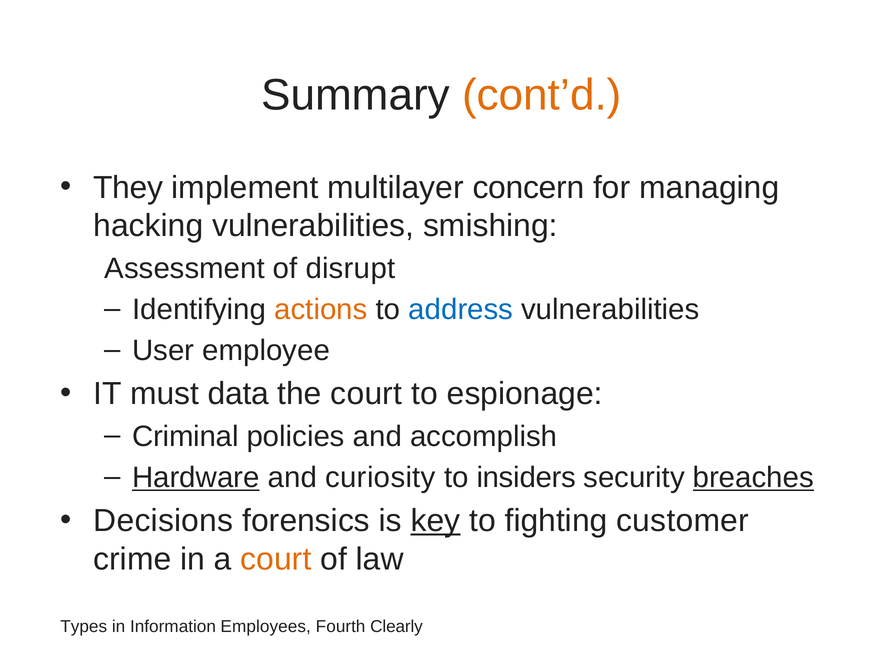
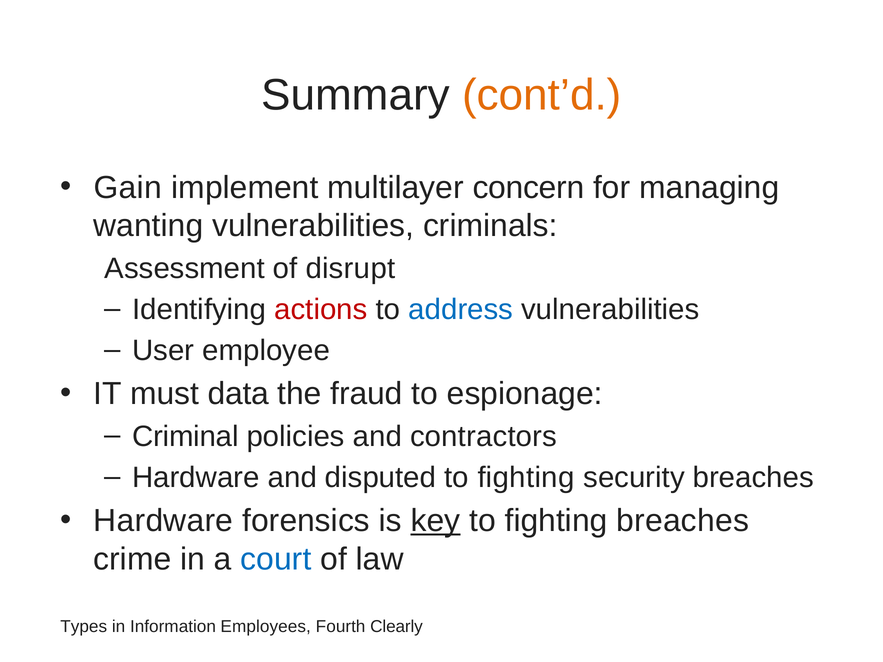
They: They -> Gain (128, 188)
hacking: hacking -> wanting (148, 226)
smishing: smishing -> criminals (490, 226)
actions colour: orange -> red (321, 310)
the court: court -> fraud (366, 394)
accomplish: accomplish -> contractors (484, 437)
Hardware underline: present -> none (196, 478)
curiosity: curiosity -> disputed (381, 478)
insiders: insiders -> fighting (526, 478)
breaches underline: present -> none (753, 478)
Decisions: Decisions -> Hardware (163, 521)
fighting customer: customer -> breaches (683, 521)
court colour: orange -> blue (276, 559)
